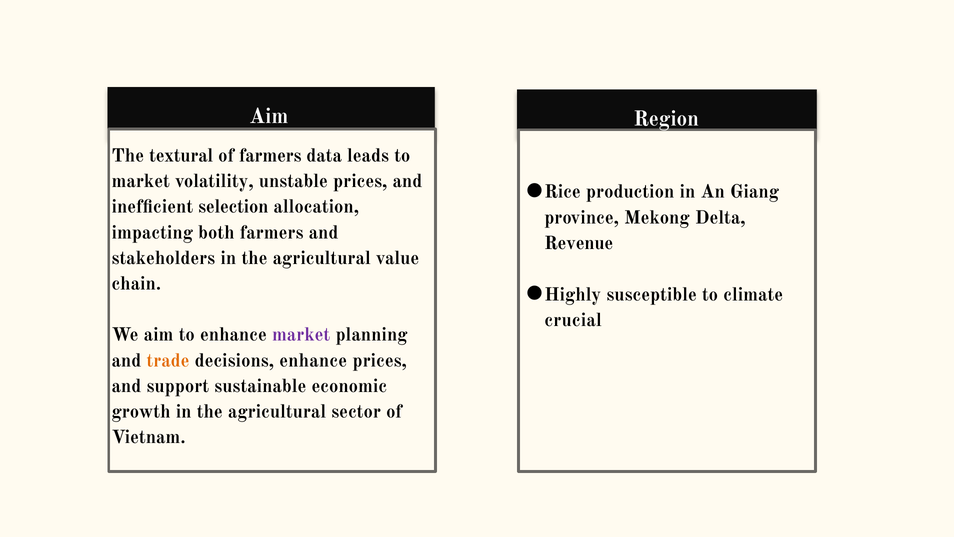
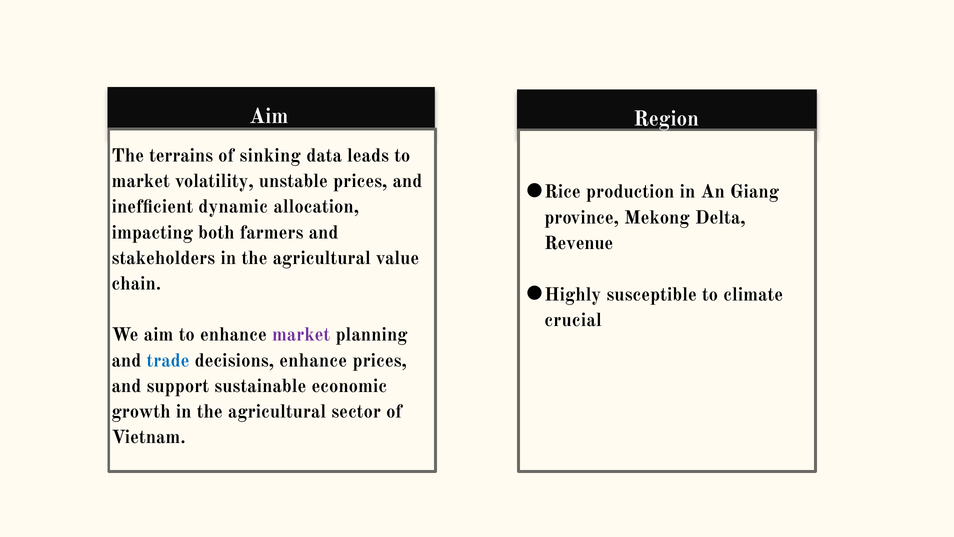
textural: textural -> terrains (181, 156)
of farmers: farmers -> sinking (270, 156)
selection: selection -> dynamic (233, 207)
trade colour: orange -> blue (168, 360)
